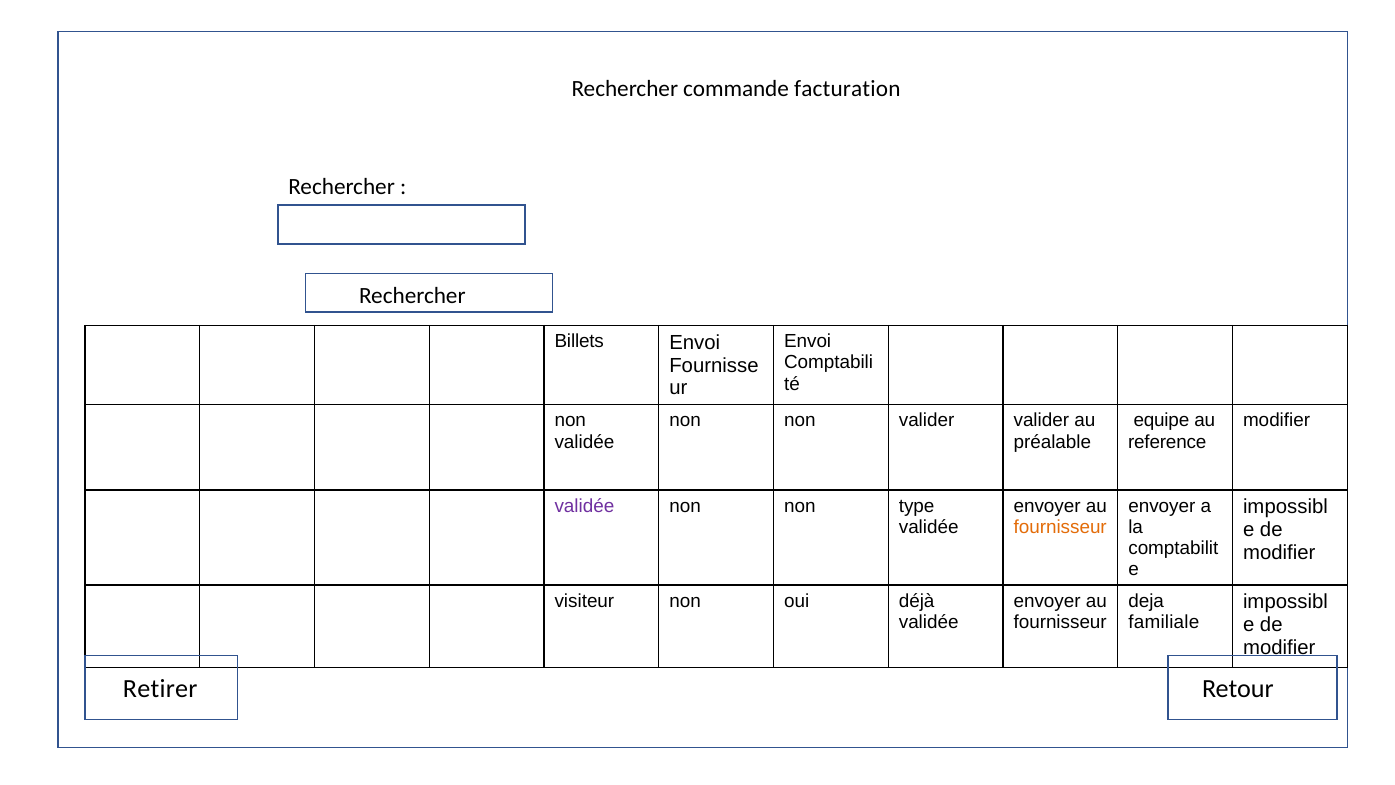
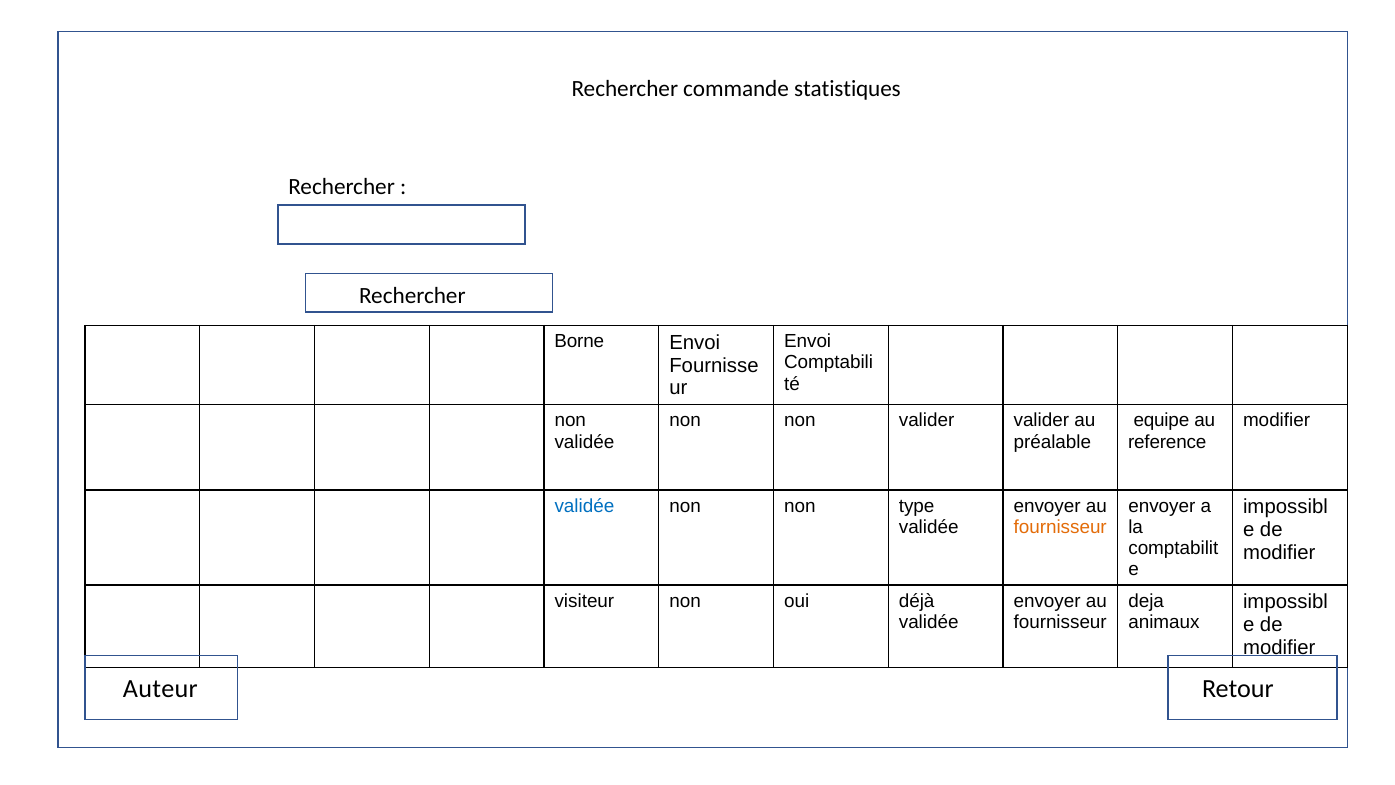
facturation: facturation -> statistiques (847, 88)
Billets: Billets -> Borne (579, 341)
validée colour: purple -> blue (584, 506)
familiale: familiale -> animaux (1164, 622)
Retirer: Retirer -> Auteur (160, 689)
